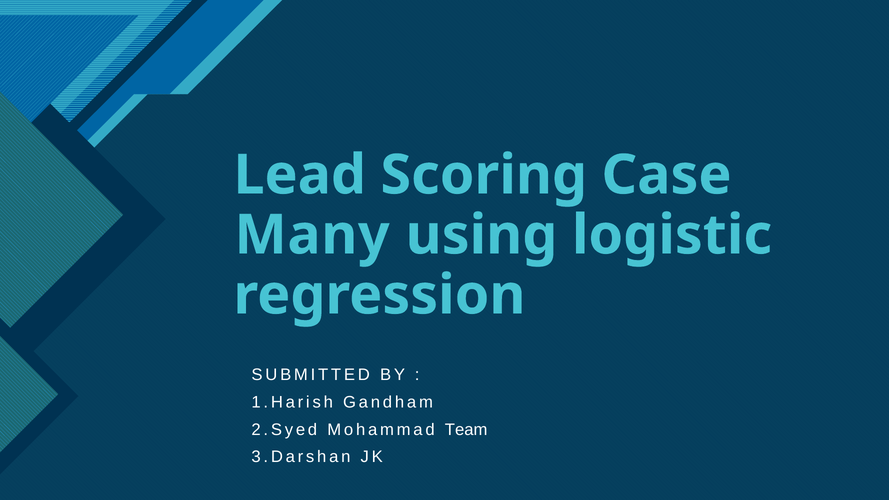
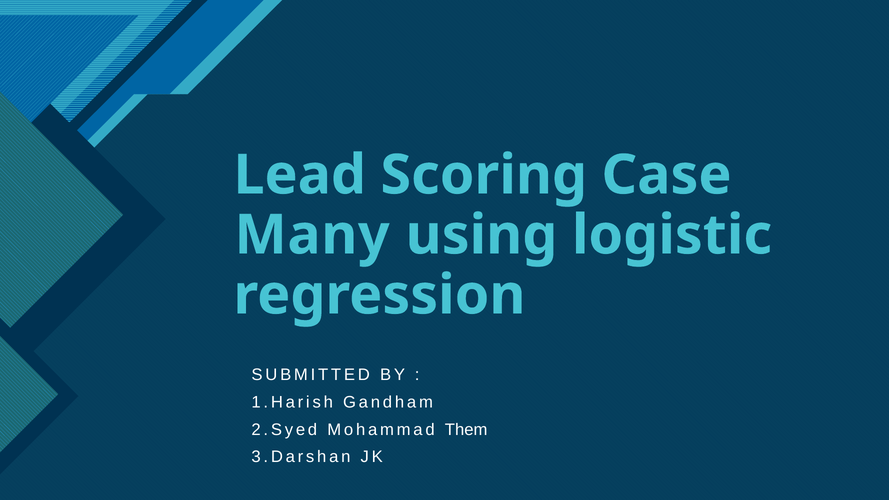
Team: Team -> Them (466, 430)
